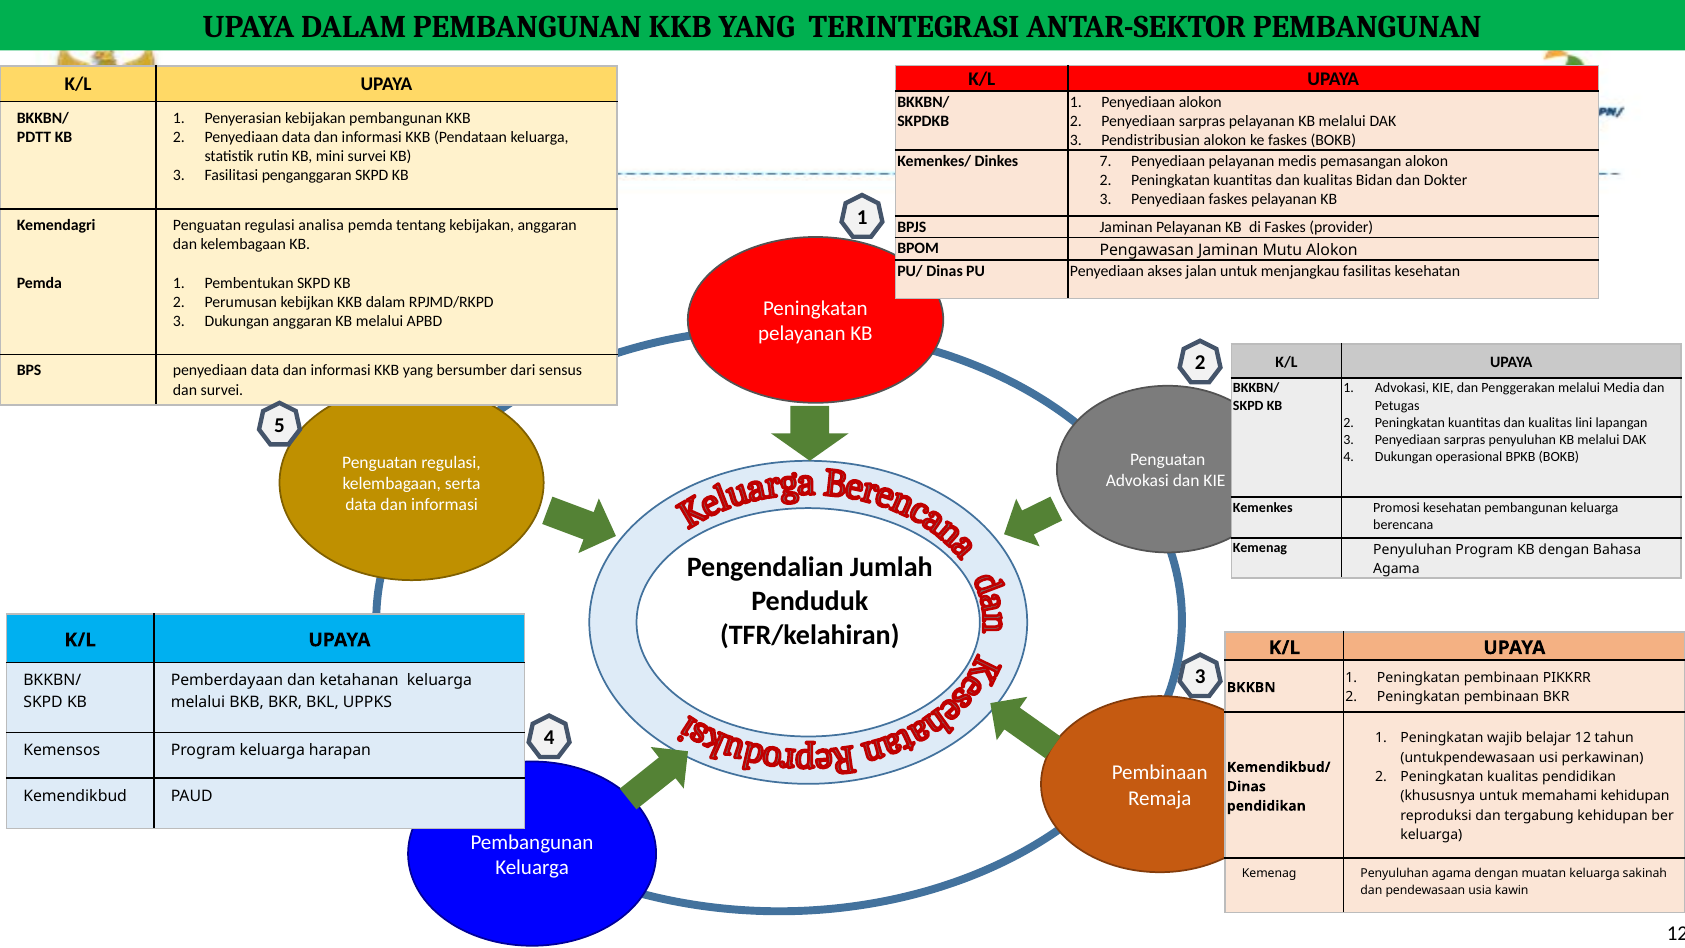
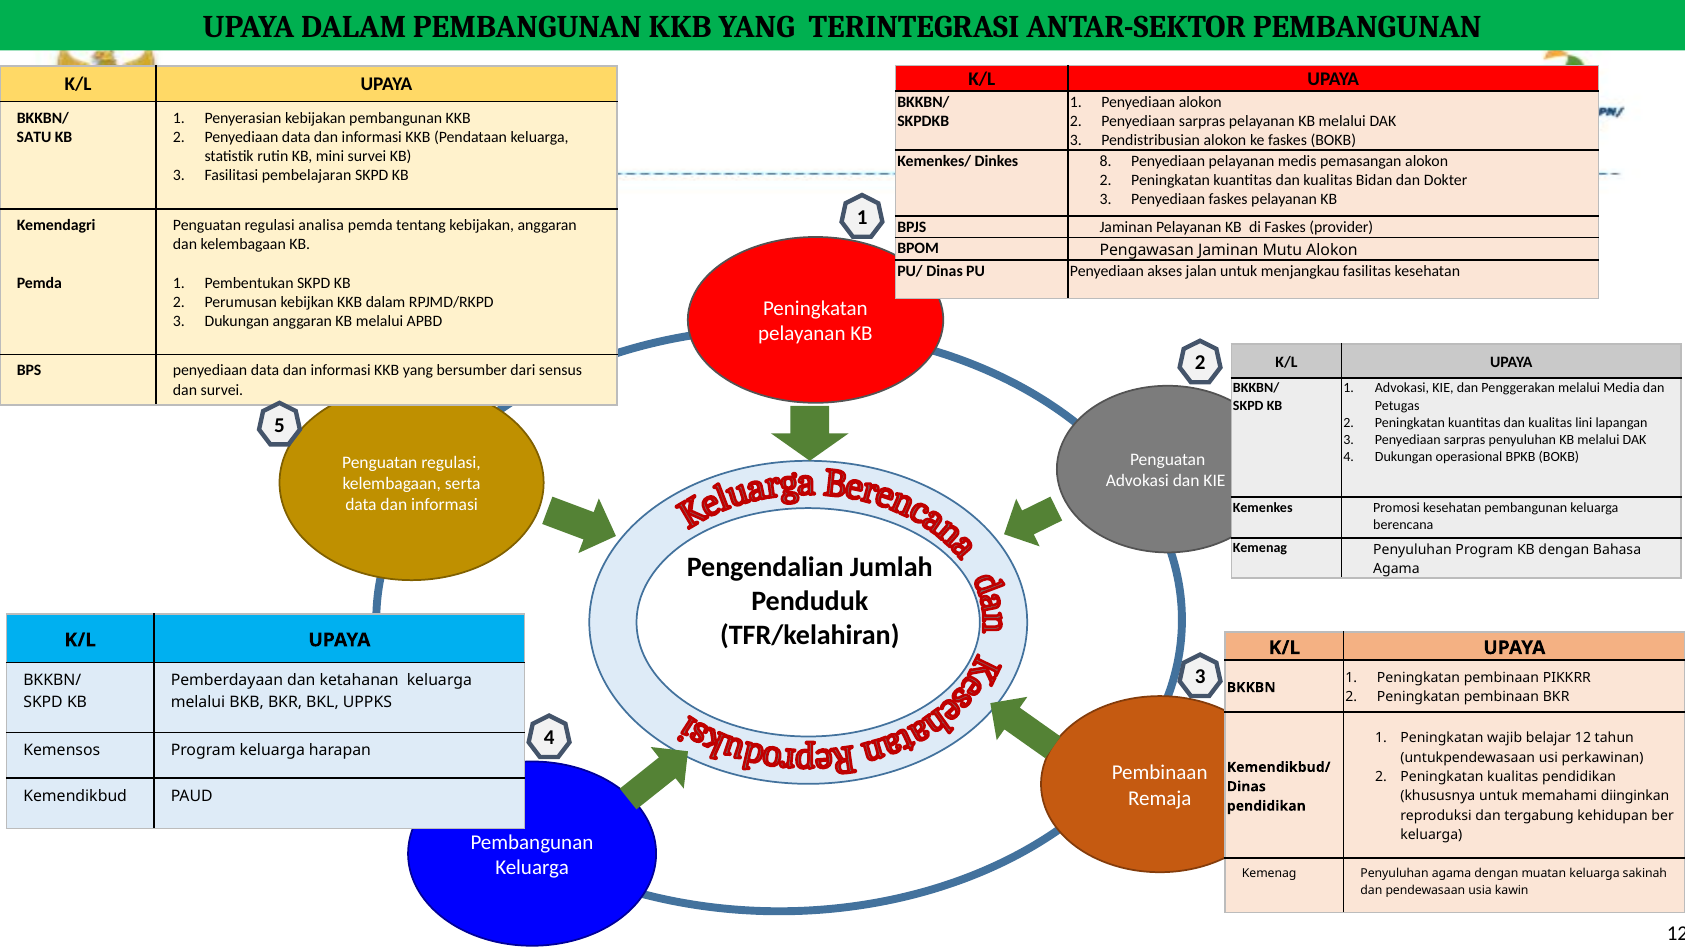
PDTT: PDTT -> SATU (34, 137)
7: 7 -> 8 (1106, 161)
penganggaran: penganggaran -> pembelajaran (307, 175)
memahami kehidupan: kehidupan -> diinginkan (1635, 796)
